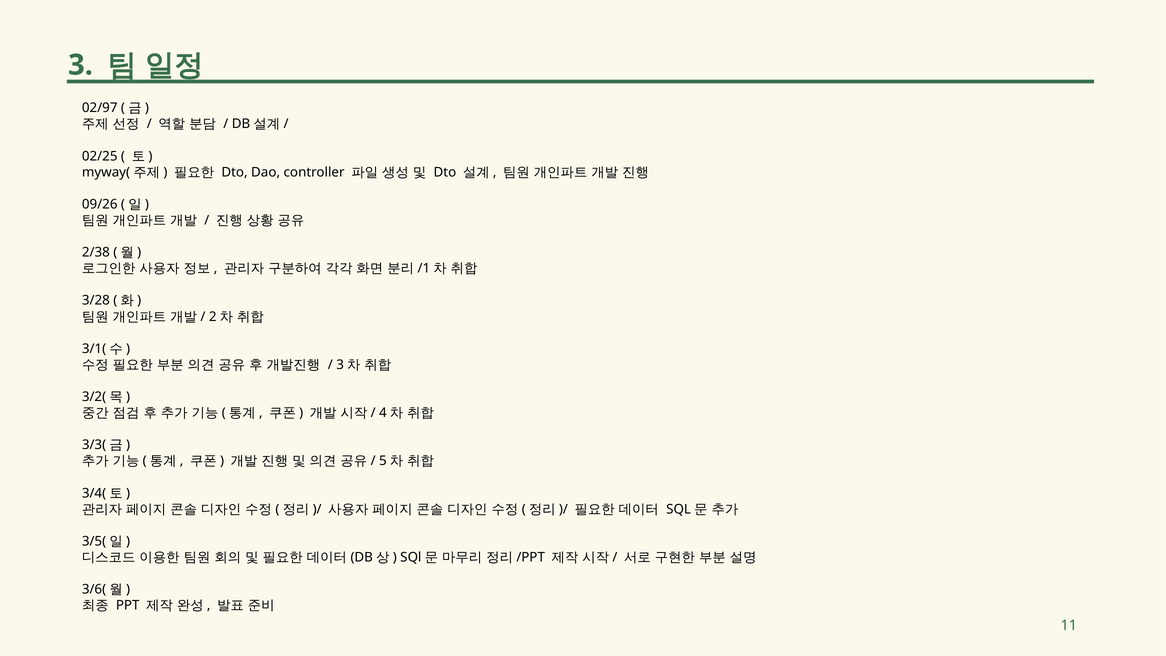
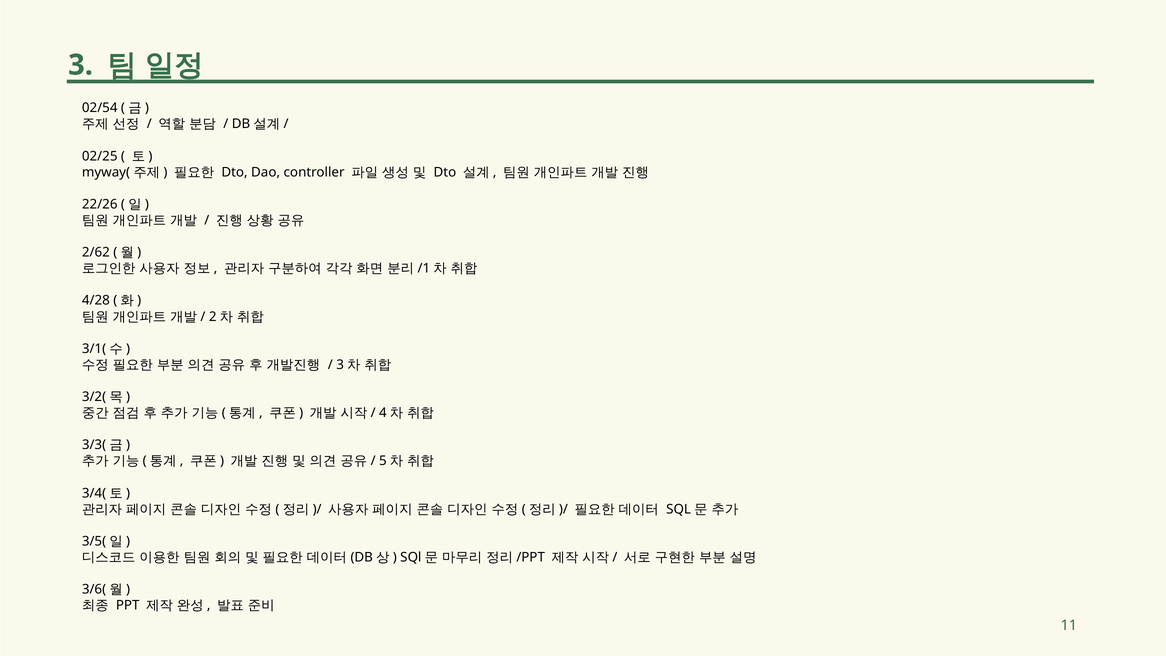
02/97: 02/97 -> 02/54 (100, 108)
09/26: 09/26 -> 22/26 (100, 204)
2/38: 2/38 -> 2/62 (96, 252)
3/28: 3/28 -> 4/28 (96, 300)
